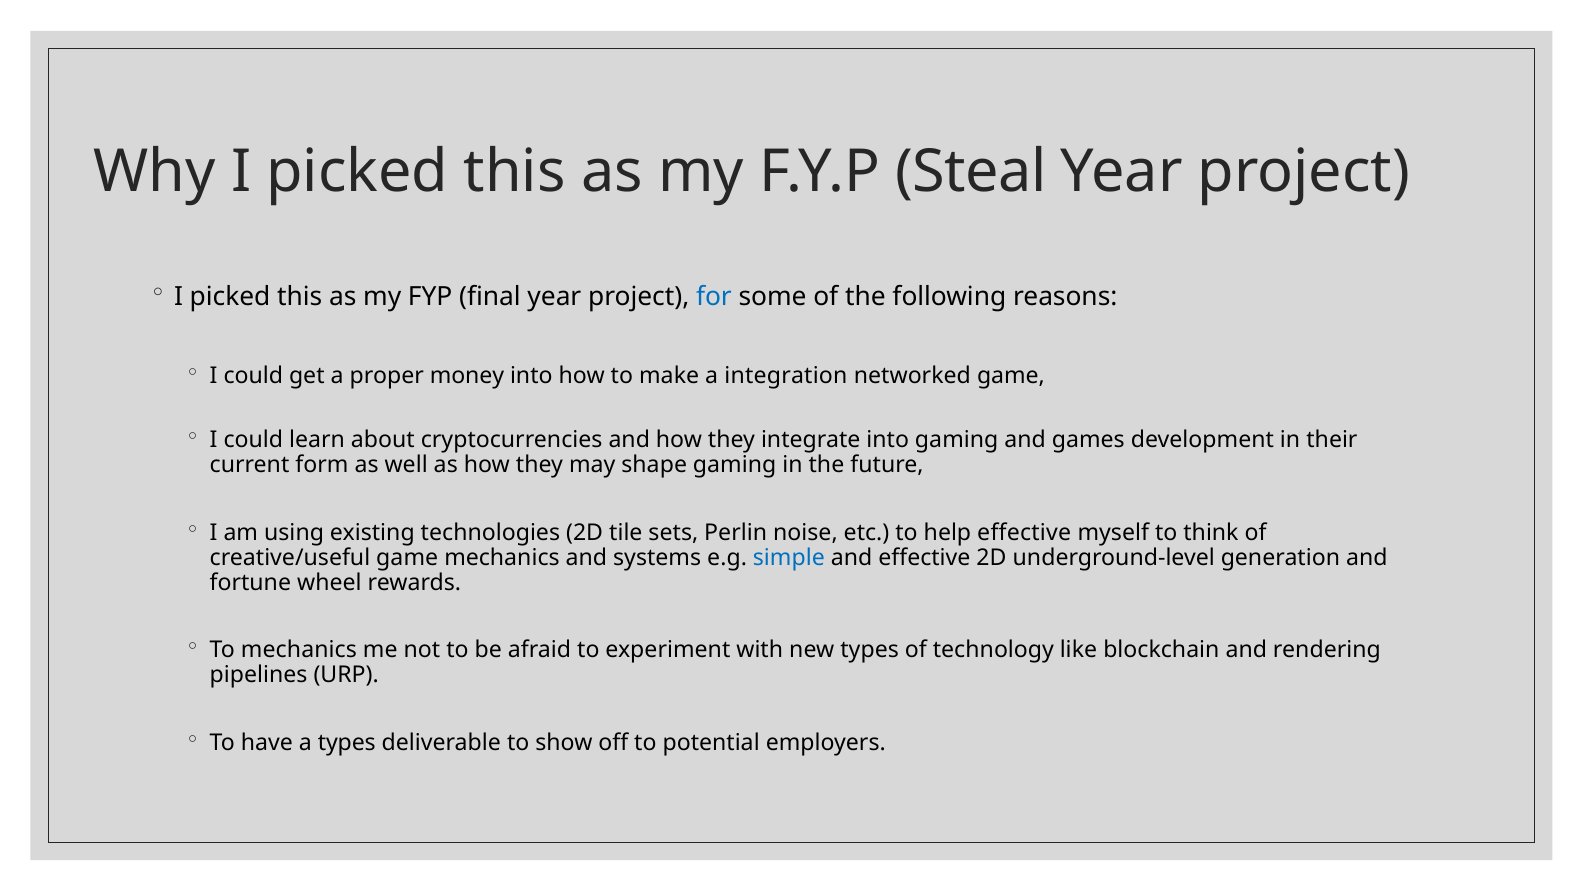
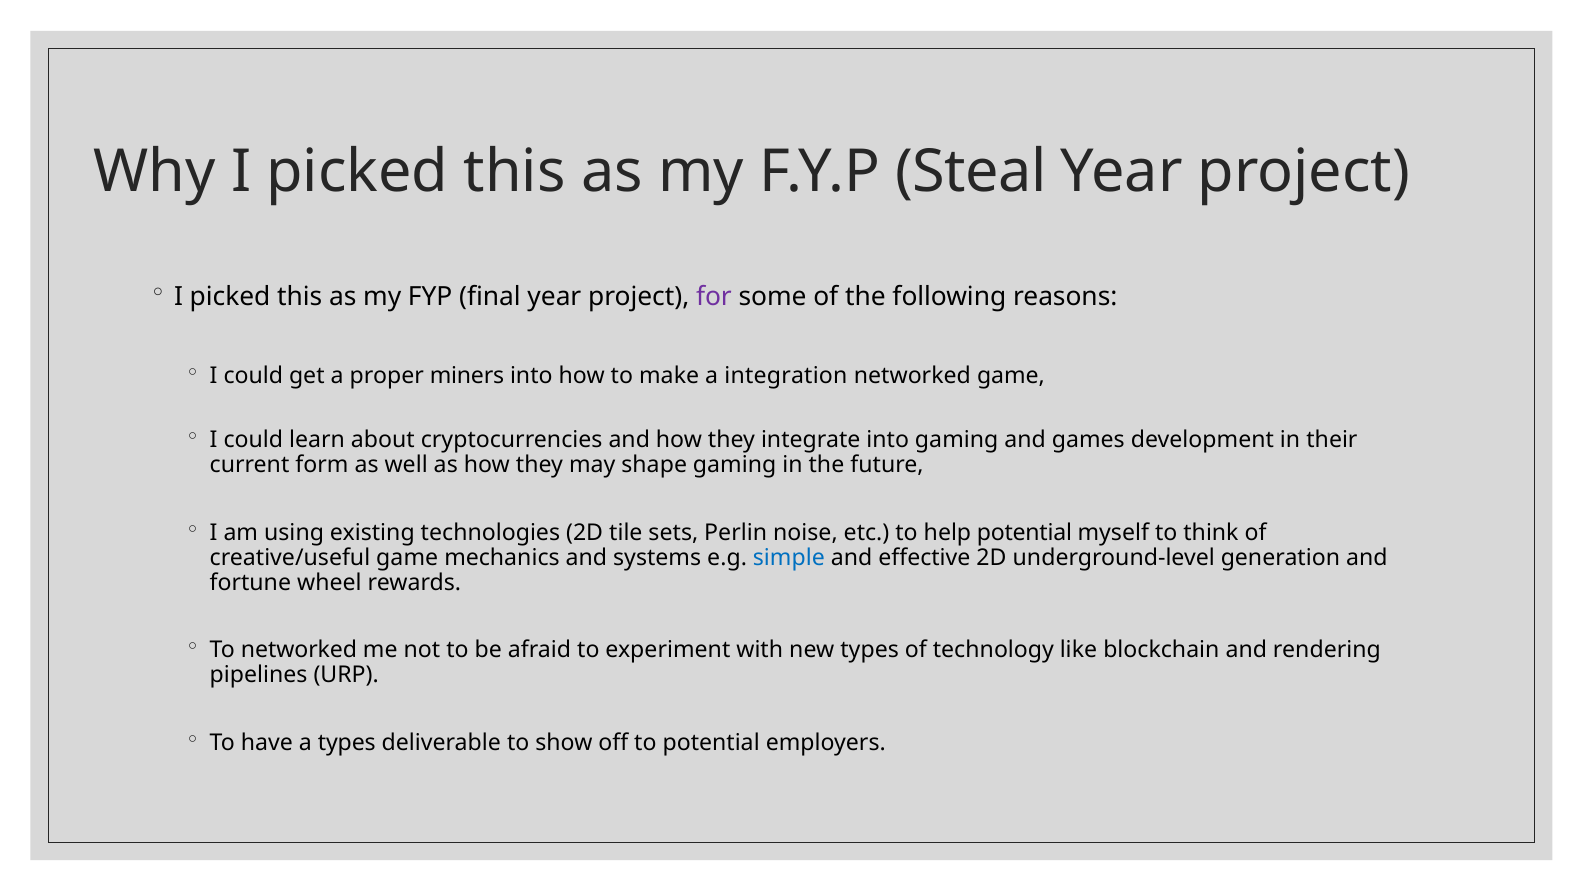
for colour: blue -> purple (714, 297)
money: money -> miners (467, 375)
help effective: effective -> potential (1024, 532)
To mechanics: mechanics -> networked (299, 650)
